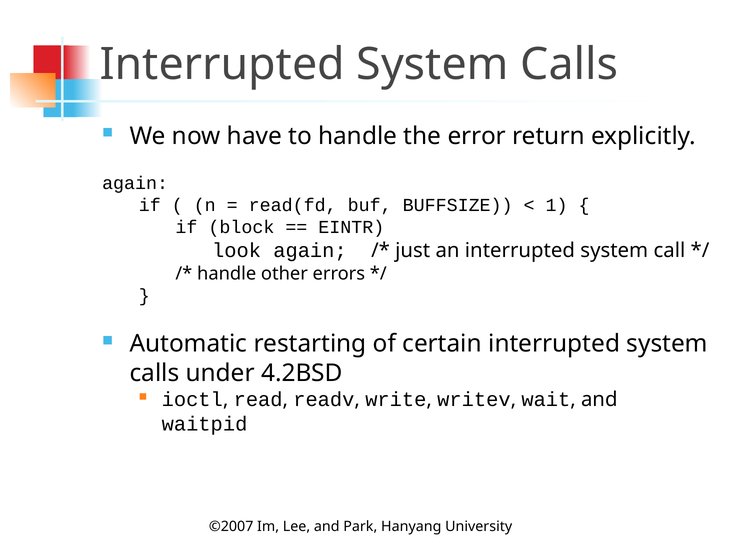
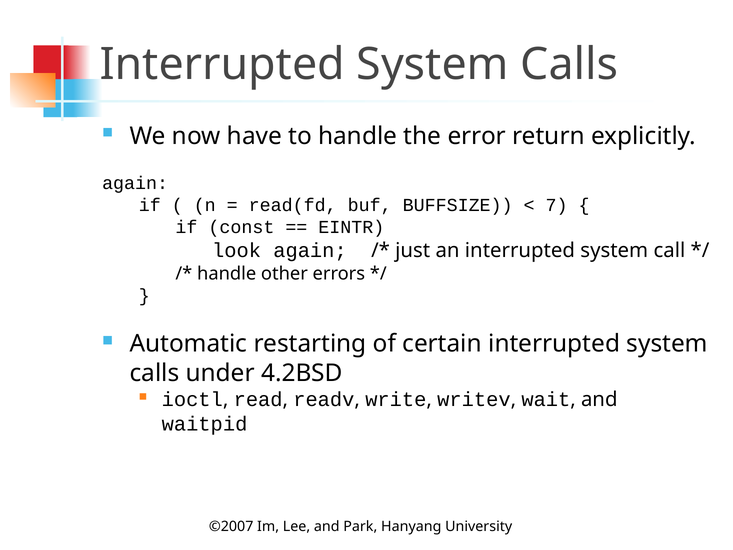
1: 1 -> 7 (557, 205)
block: block -> const (241, 227)
